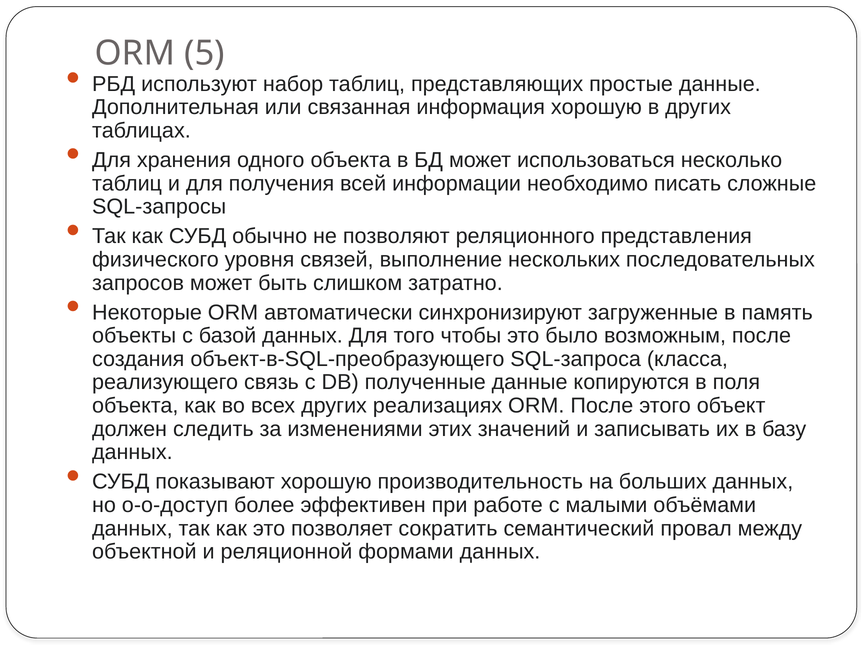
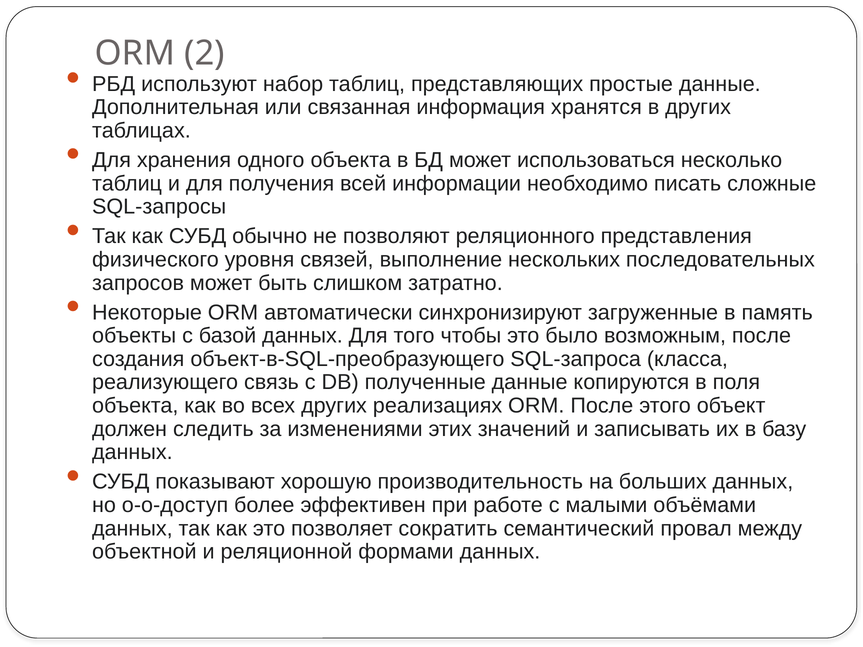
5: 5 -> 2 (204, 53)
информация хорошую: хорошую -> хранятся (596, 107)
